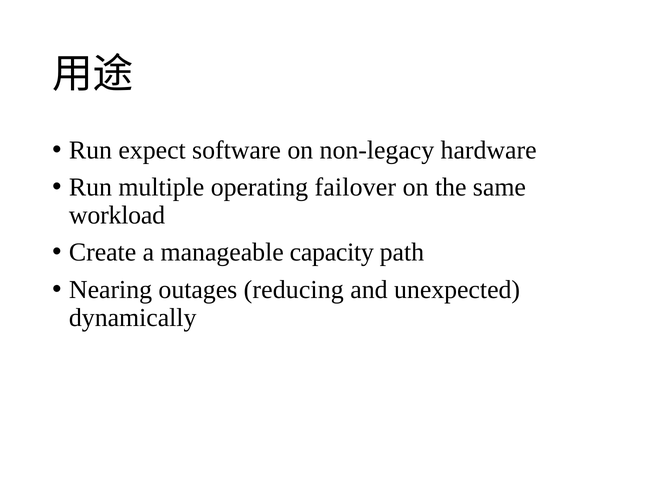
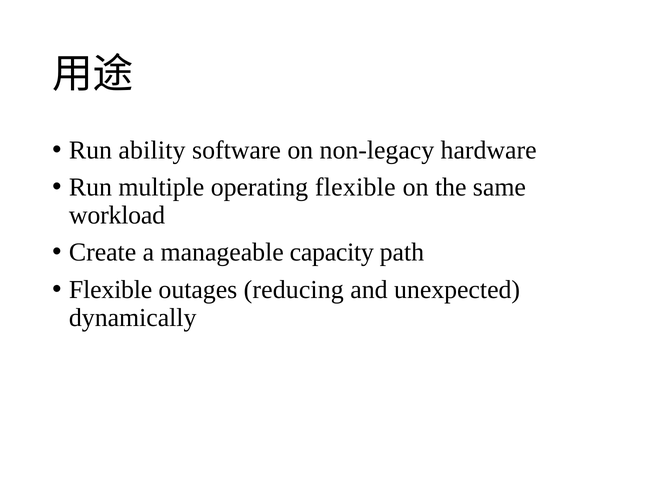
expect: expect -> ability (152, 150)
operating failover: failover -> flexible (355, 187)
Nearing: Nearing -> Flexible (111, 289)
